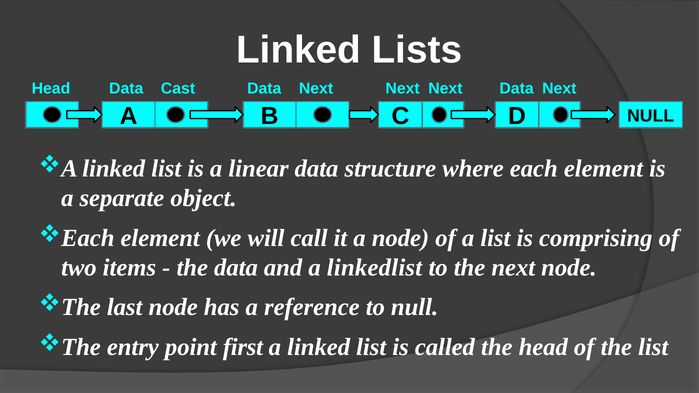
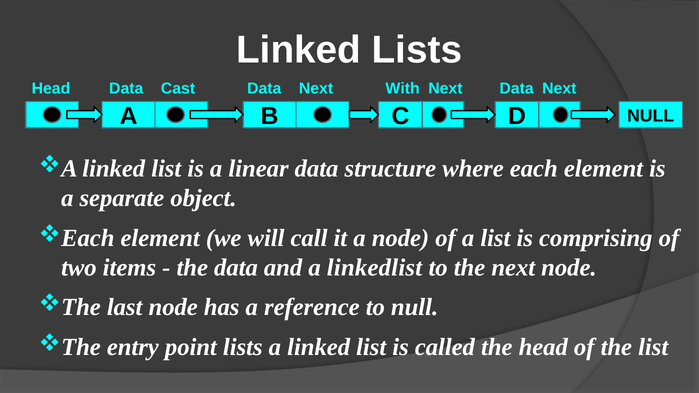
Next: Next -> With (403, 89)
point first: first -> lists (243, 347)
